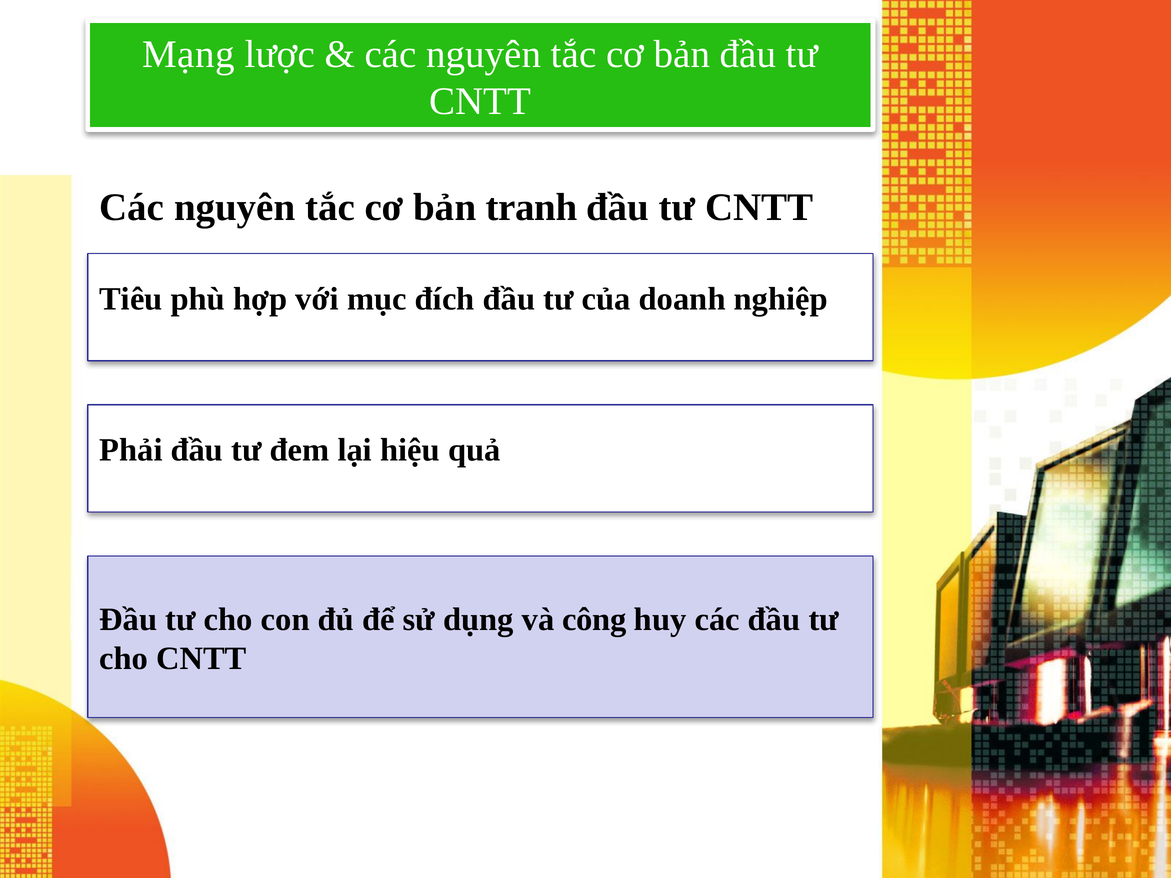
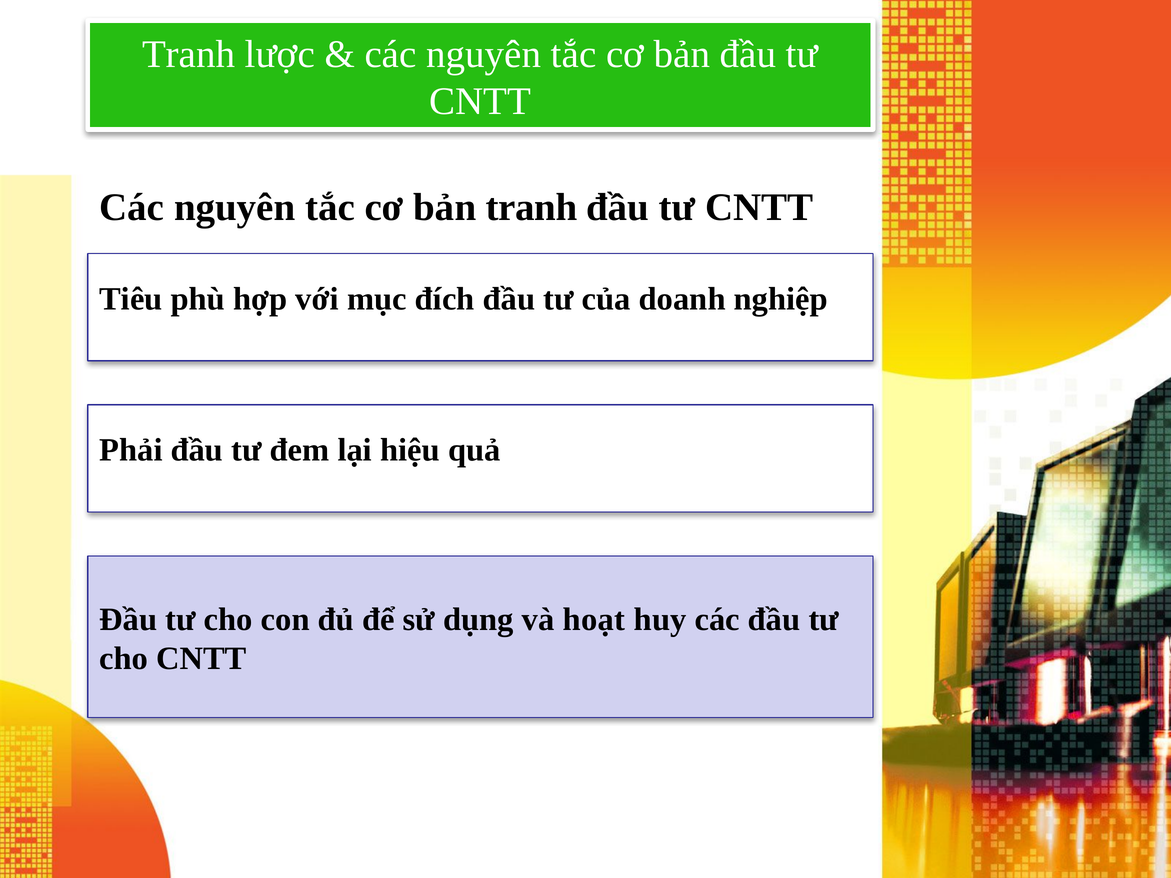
Mạng: Mạng -> Tranh (189, 54)
công: công -> hoạt (594, 620)
